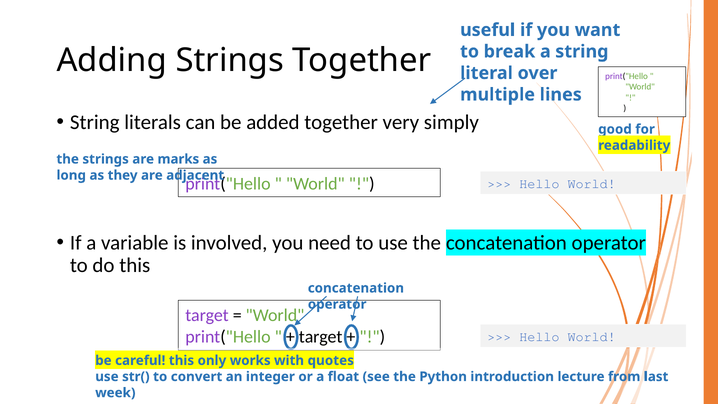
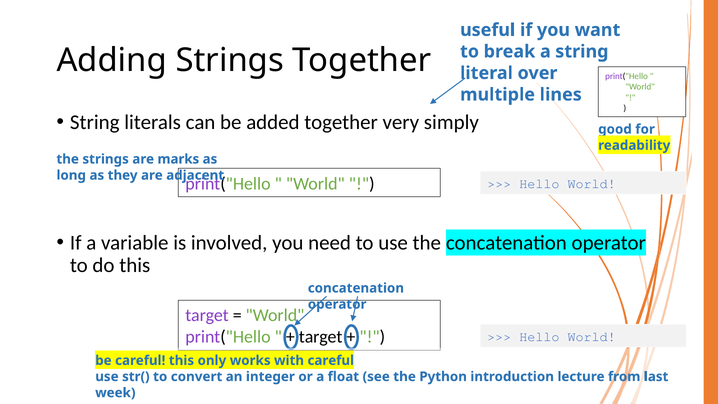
with quotes: quotes -> careful (331, 360)
